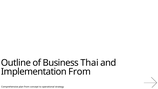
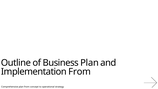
Business Thai: Thai -> Plan (90, 63)
